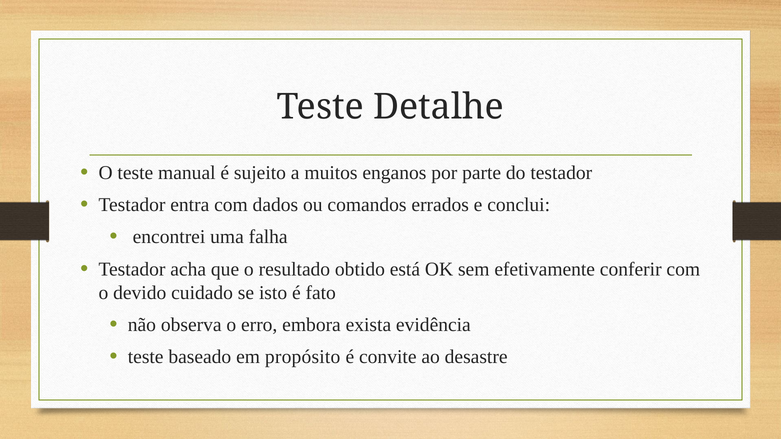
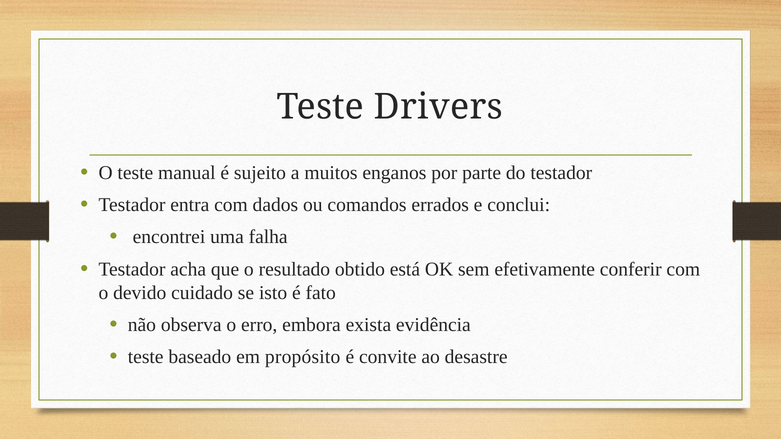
Detalhe: Detalhe -> Drivers (438, 107)
